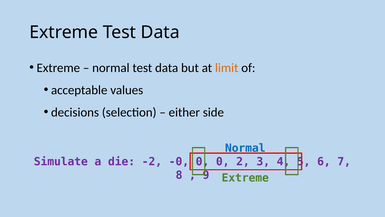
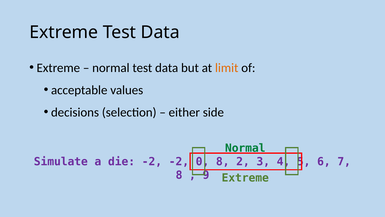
Normal colour: blue -> green (245, 148)
-2 -0: -0 -> -2 (179, 161)
0 0: 0 -> 8 (223, 161)
